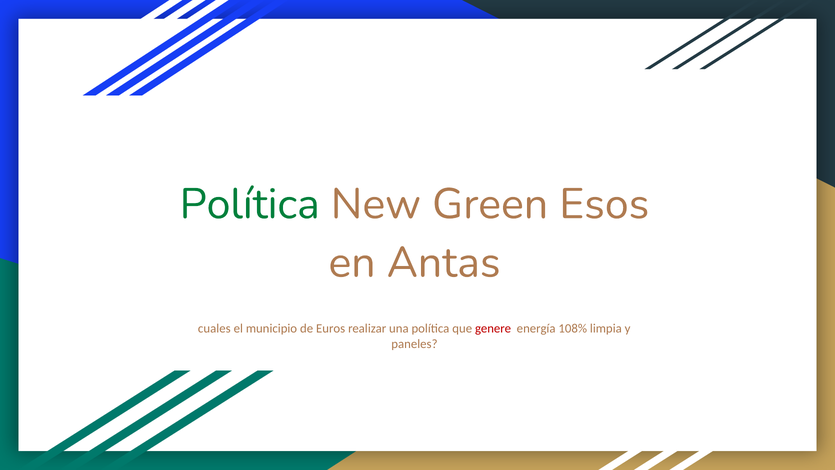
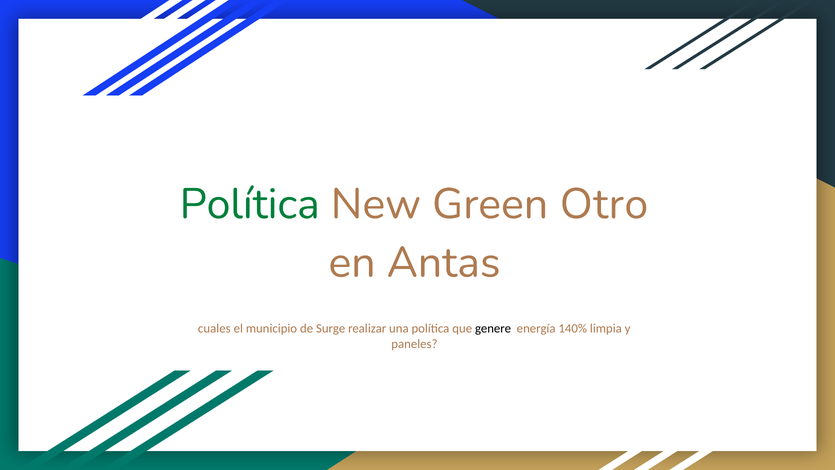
Esos: Esos -> Otro (604, 204)
Euros: Euros -> Surge (331, 328)
genere colour: red -> black (493, 328)
108%: 108% -> 140% (573, 328)
